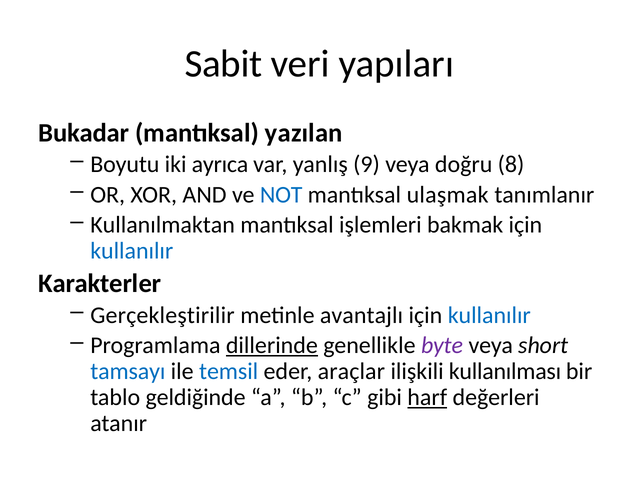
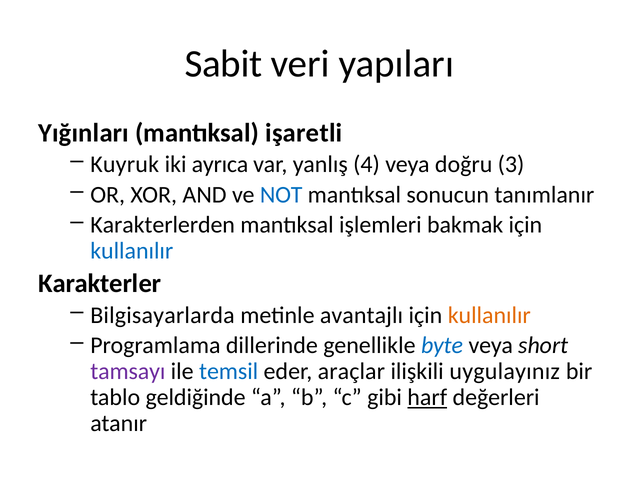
Bukadar: Bukadar -> Yığınları (84, 133)
yazılan: yazılan -> işaretli (304, 133)
Boyutu: Boyutu -> Kuyruk (125, 164)
9: 9 -> 4 (366, 164)
8: 8 -> 3 (511, 164)
ulaşmak: ulaşmak -> sonucun (448, 195)
Kullanılmaktan: Kullanılmaktan -> Karakterlerden (163, 225)
Gerçekleştirilir: Gerçekleştirilir -> Bilgisayarlarda (162, 315)
kullanılır colour: blue -> orange (489, 315)
dillerinde underline: present -> none (272, 346)
byte colour: purple -> blue (442, 346)
tamsayı colour: blue -> purple (128, 372)
kullanılması: kullanılması -> uygulayınız (505, 372)
